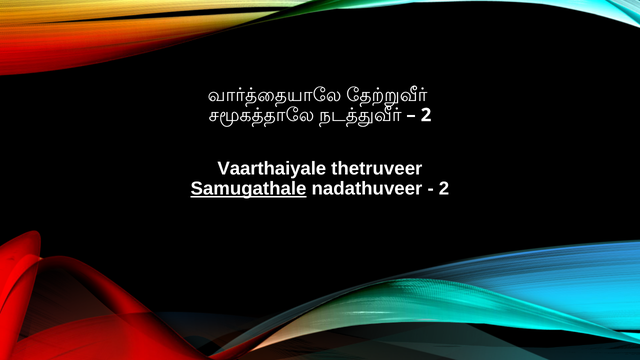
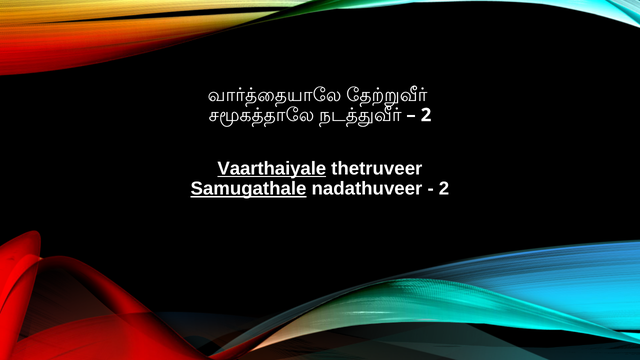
Vaarthaiyale underline: none -> present (272, 169)
